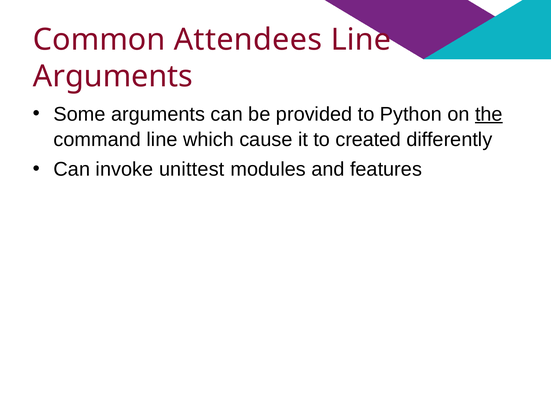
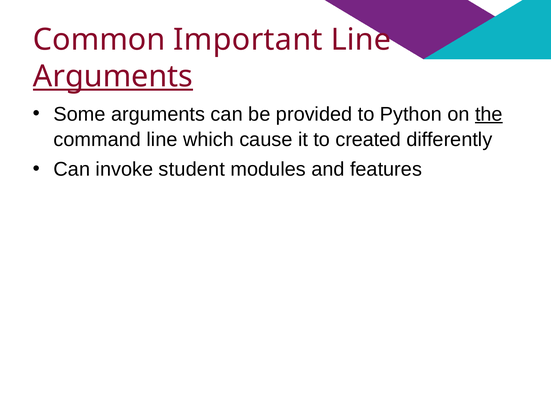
Attendees: Attendees -> Important (248, 40)
Arguments underline: none -> present (113, 76)
unittest: unittest -> student (192, 169)
